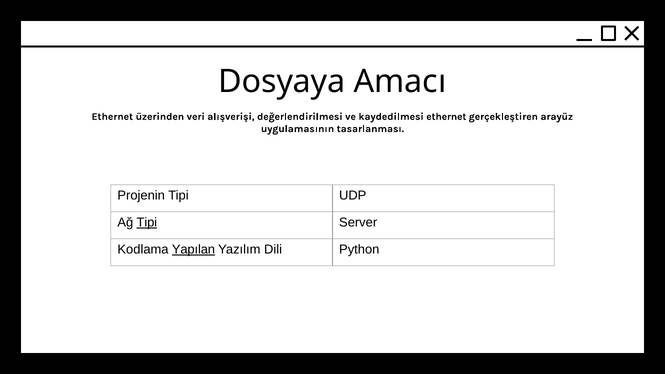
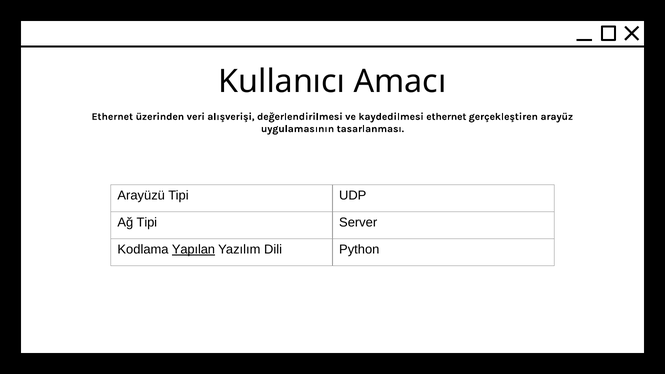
Dosyaya: Dosyaya -> Kullanıcı (282, 82)
Projenin: Projenin -> Arayüzü (141, 196)
Tipi underline: present -> none (147, 223)
